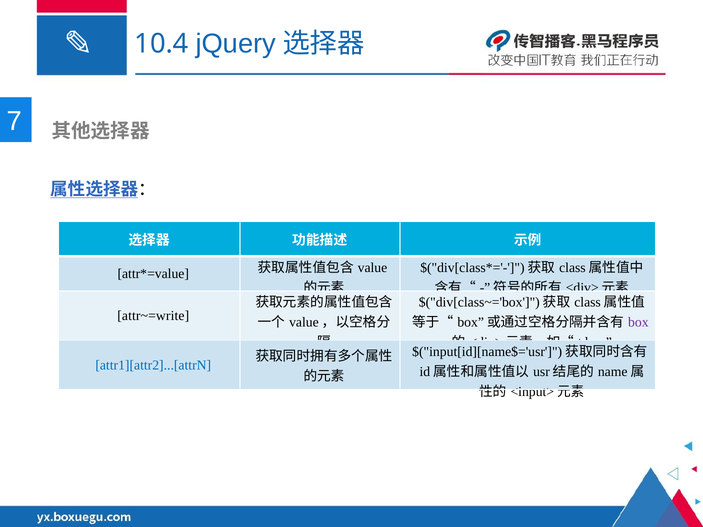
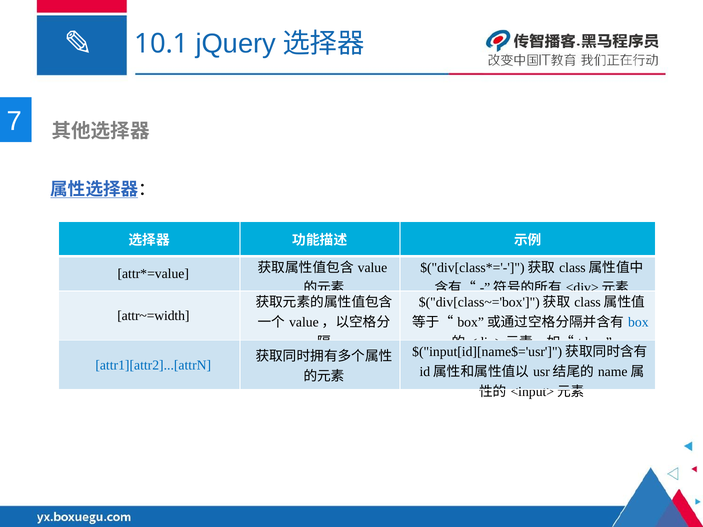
10.4: 10.4 -> 10.1 (162, 44)
attr~=write: attr~=write -> attr~=width (153, 316)
box colour: purple -> blue (638, 323)
